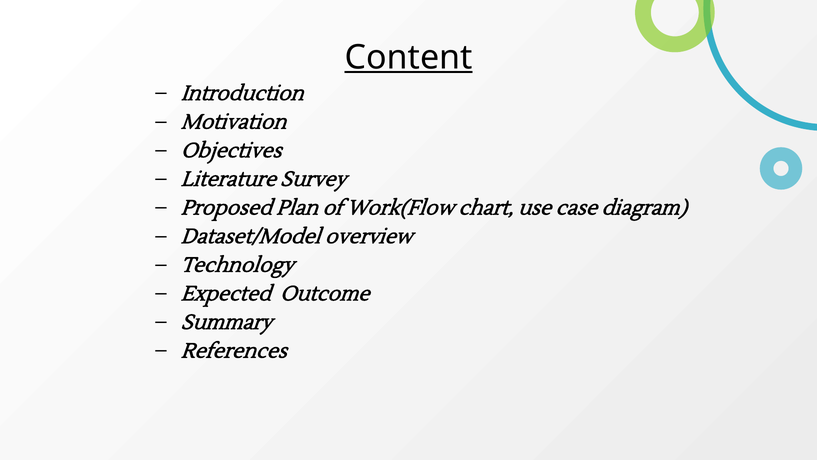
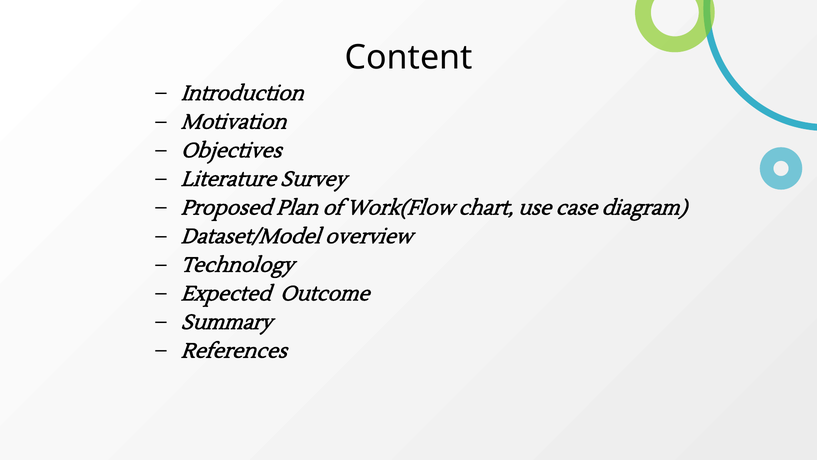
Content underline: present -> none (409, 57)
